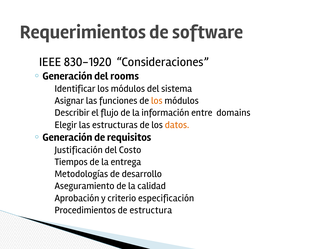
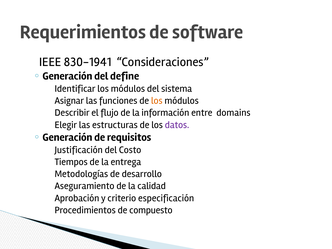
830-1920: 830-1920 -> 830-1941 (88, 62)
rooms: rooms -> define (125, 76)
datos colour: orange -> purple (177, 125)
estructura: estructura -> compuesto (151, 210)
